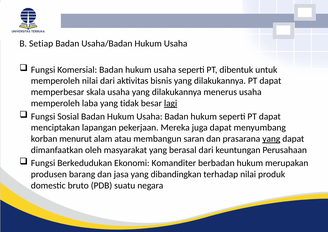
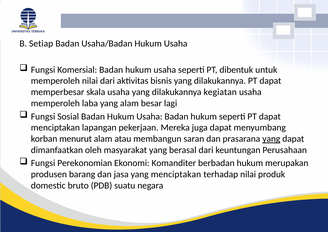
menerus: menerus -> kegiatan (220, 92)
yang tidak: tidak -> alam (129, 103)
lagi underline: present -> none (171, 103)
Berkedudukan: Berkedudukan -> Perekonomian (85, 163)
yang dibandingkan: dibandingkan -> menciptakan (176, 174)
